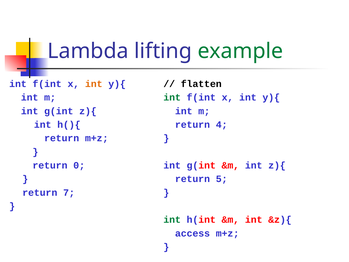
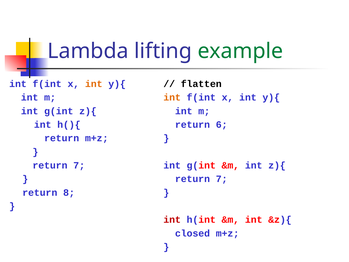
int colour: green -> orange (172, 97)
4: 4 -> 6 (222, 125)
0: 0 -> 7 (79, 165)
5: 5 -> 7 (222, 179)
7: 7 -> 8 (69, 192)
int colour: green -> red (172, 220)
access: access -> closed (193, 233)
